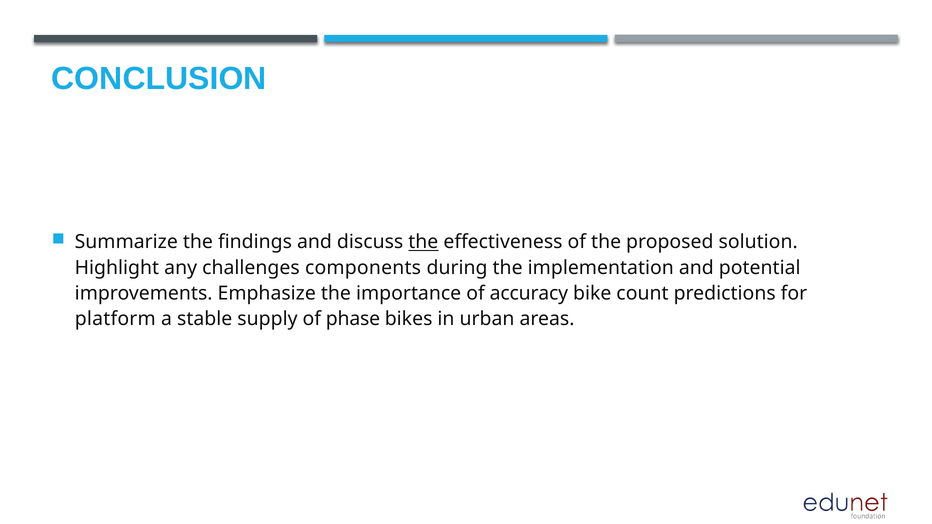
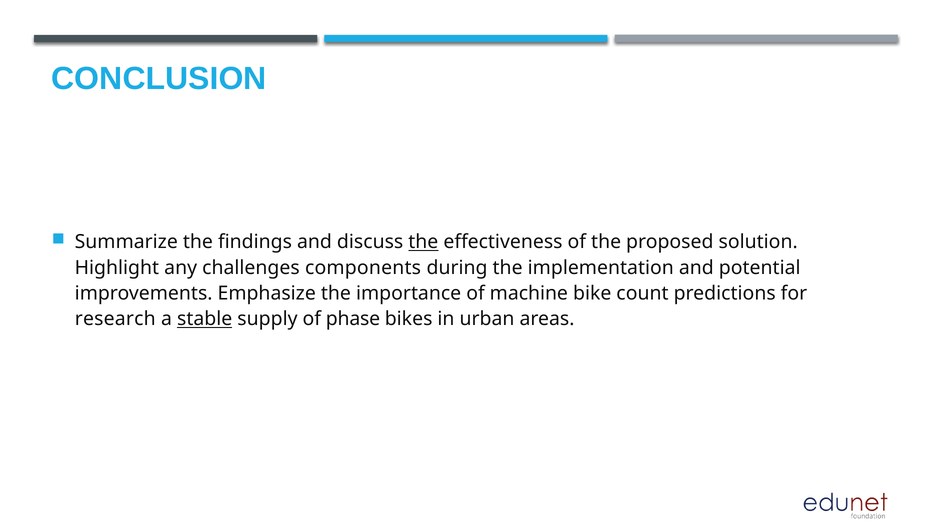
accuracy: accuracy -> machine (529, 293)
platform: platform -> research (115, 319)
stable underline: none -> present (205, 319)
